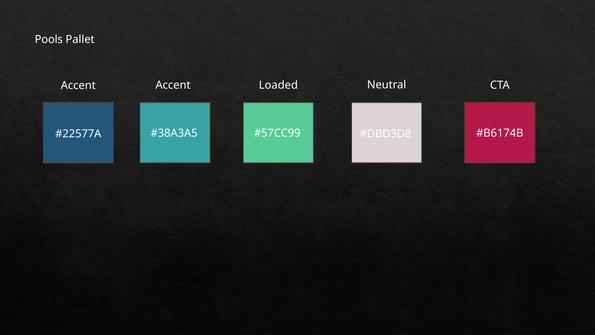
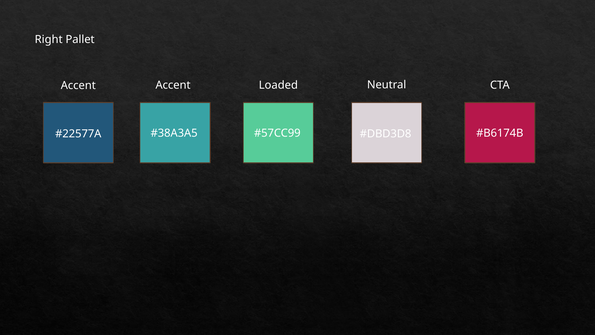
Pools: Pools -> Right (49, 40)
